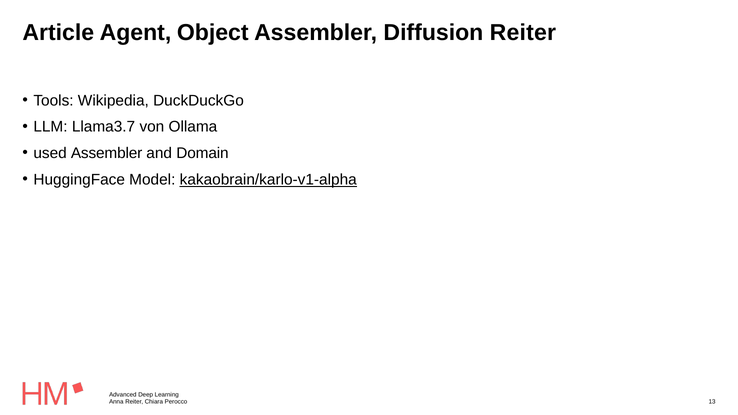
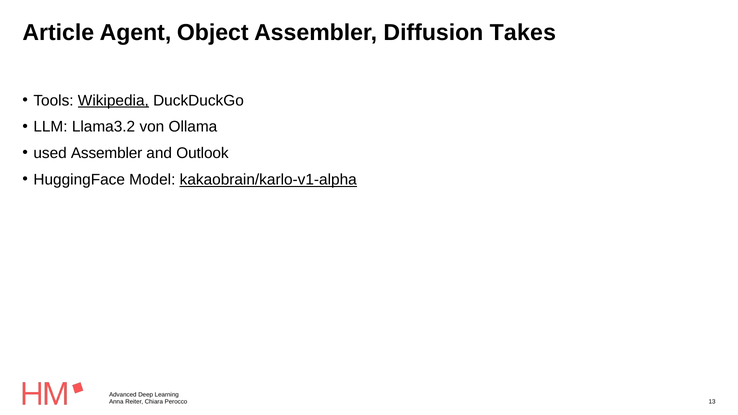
Diffusion Reiter: Reiter -> Takes (523, 33)
Wikipedia underline: none -> present (113, 100)
Llama3.7: Llama3.7 -> Llama3.2 (104, 127)
Domain: Domain -> Outlook (202, 153)
